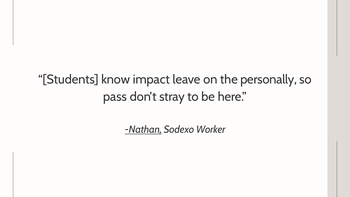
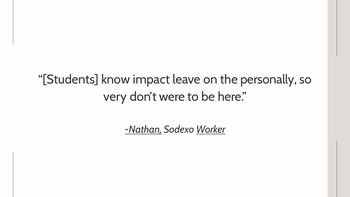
pass: pass -> very (115, 97)
stray: stray -> were (172, 97)
Worker underline: none -> present (211, 130)
